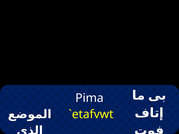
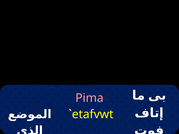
Pima colour: white -> pink (89, 98)
